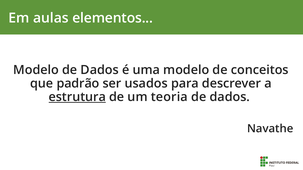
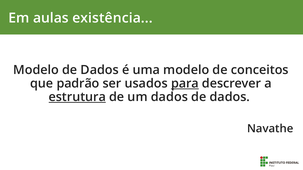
elementos: elementos -> existência (112, 18)
para underline: none -> present (185, 84)
um teoria: teoria -> dados (169, 97)
